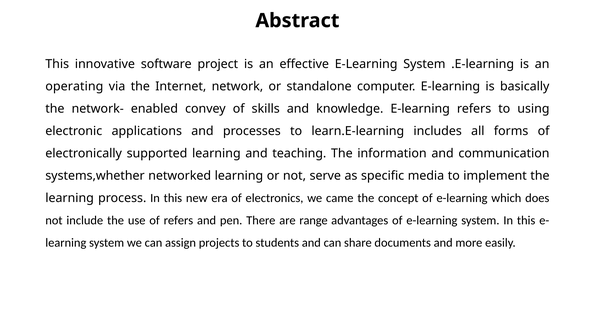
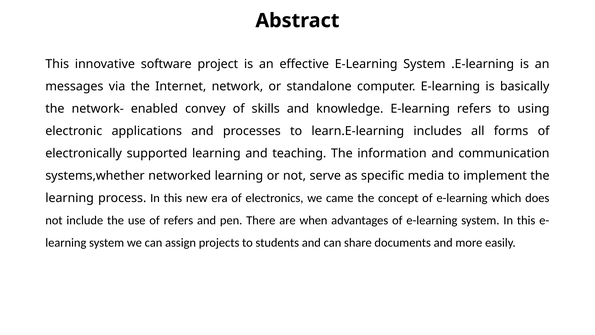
operating: operating -> messages (74, 86)
range: range -> when (313, 220)
